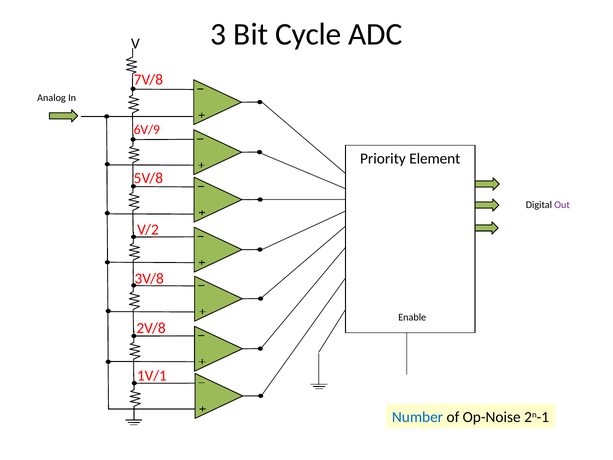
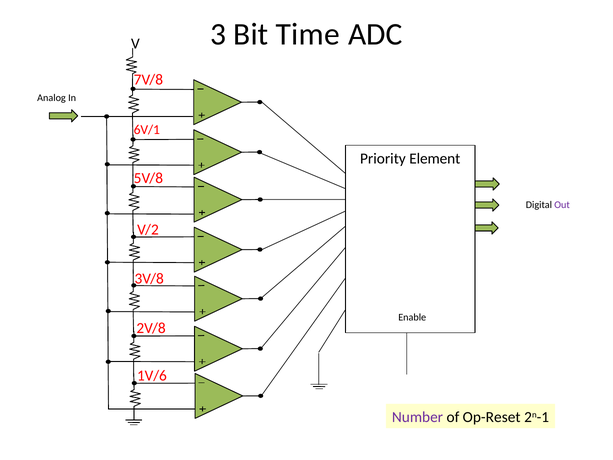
Cycle: Cycle -> Time (308, 34)
6V/9: 6V/9 -> 6V/1 (147, 130)
1V/1: 1V/1 -> 1V/6 (152, 376)
Number colour: blue -> purple (418, 417)
Op-Noise: Op-Noise -> Op-Reset (492, 417)
